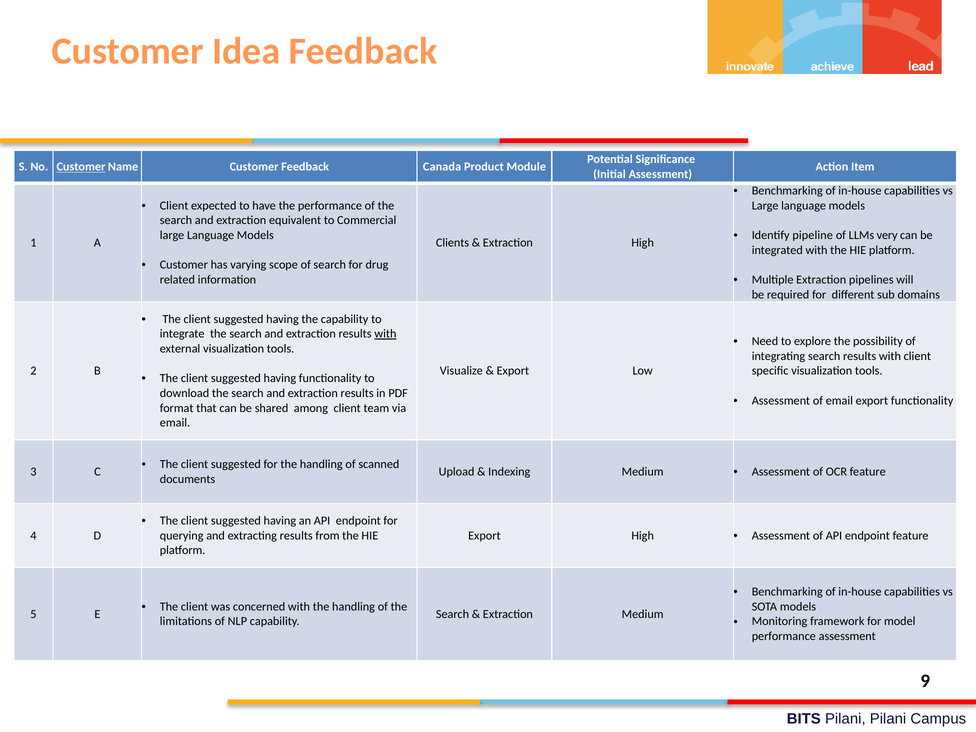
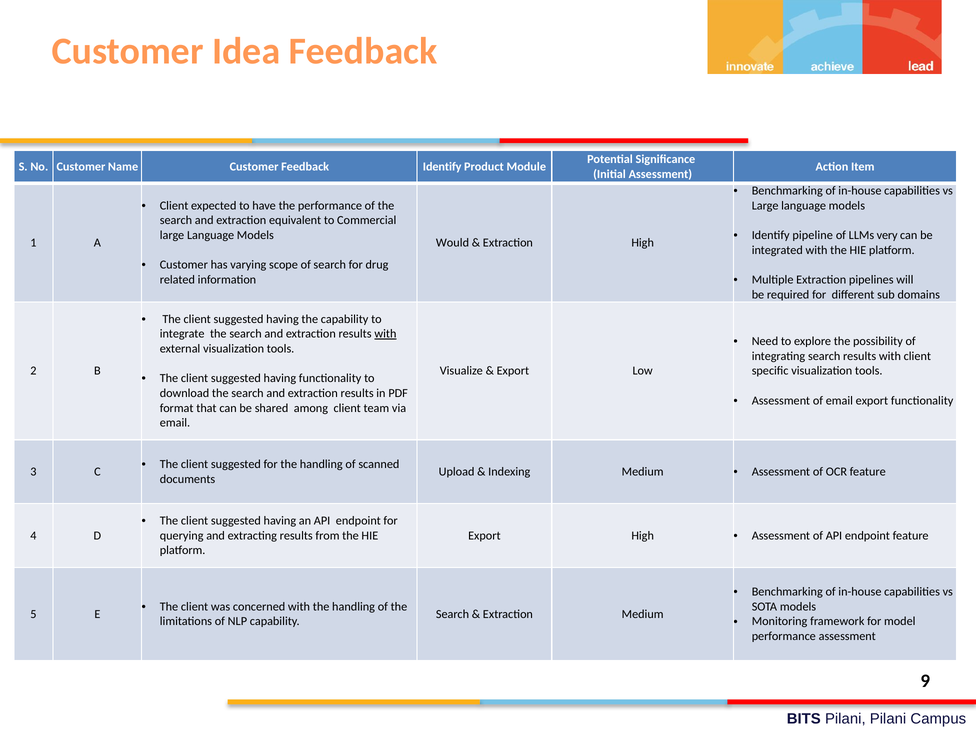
Customer underline: present -> none (81, 167)
Feedback Canada: Canada -> Identify (442, 167)
Clients: Clients -> Would (453, 243)
